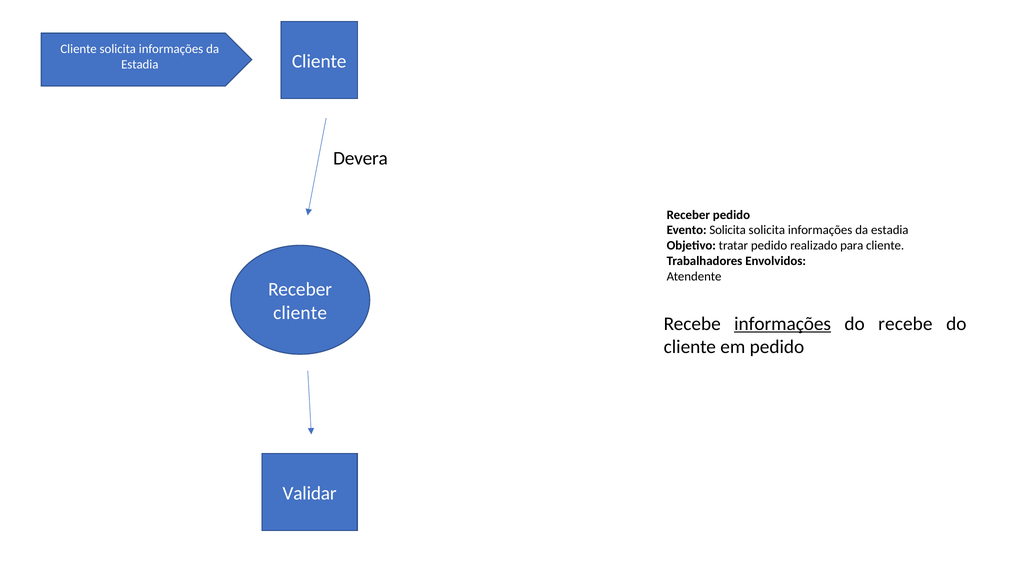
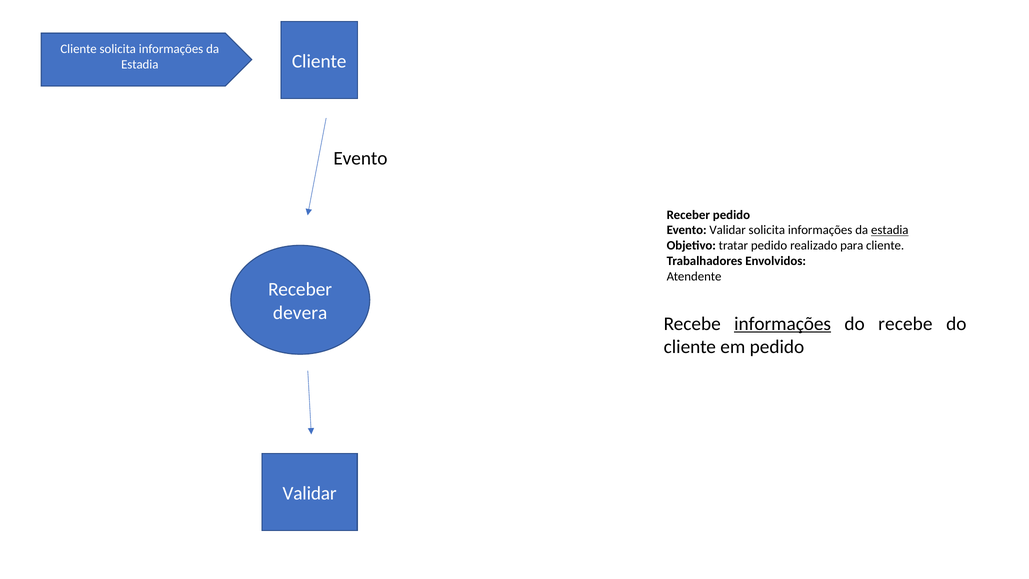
Devera: Devera -> Evento (360, 159)
Evento Solicita: Solicita -> Validar (728, 230)
estadia underline: none -> present (890, 230)
cliente: cliente -> devera (300, 313)
